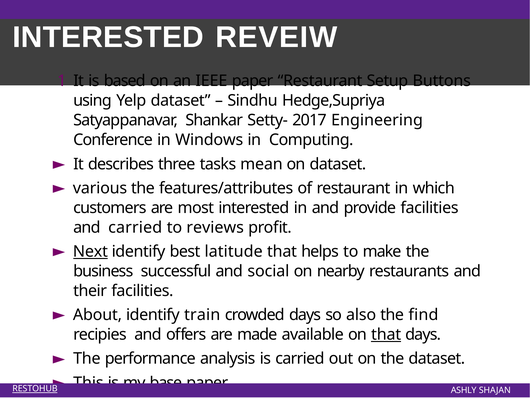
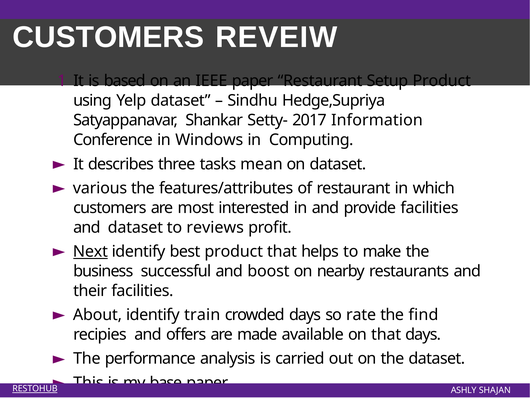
INTERESTED: INTERESTED -> CUSTOMERS (108, 37)
Setup Buttons: Buttons -> Product (442, 81)
Engineering: Engineering -> Information (377, 120)
and carried: carried -> dataset (135, 227)
best latitude: latitude -> product (234, 251)
social: social -> boost (268, 271)
also: also -> rate (361, 315)
that underline: present -> none (386, 334)
